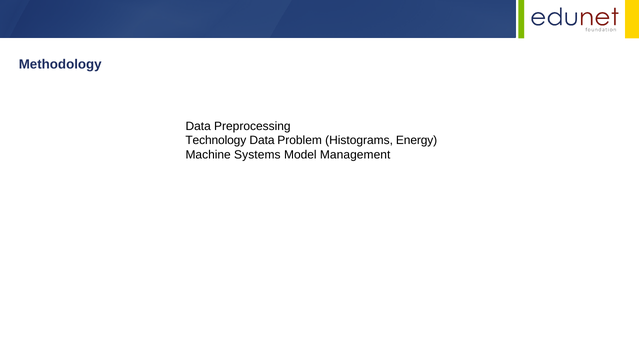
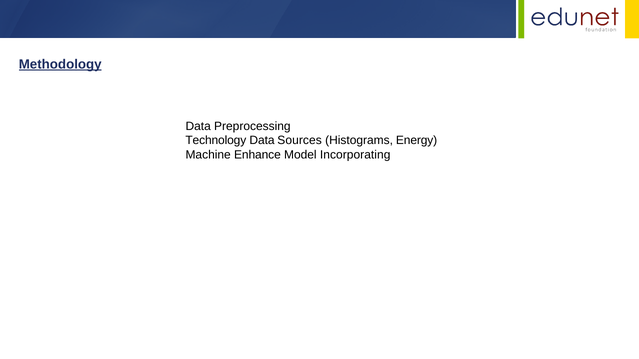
Methodology underline: none -> present (60, 64)
Problem: Problem -> Sources (300, 141)
Systems: Systems -> Enhance (257, 155)
Management: Management -> Incorporating (355, 155)
